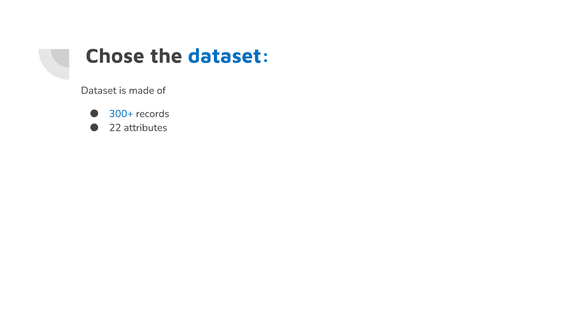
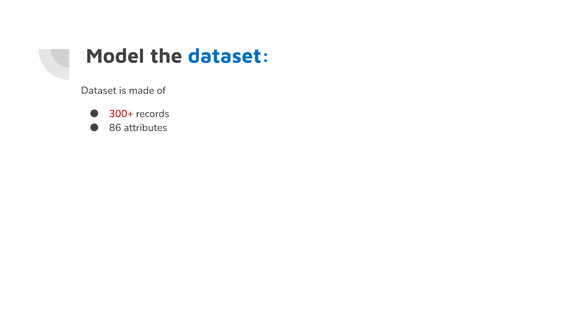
Chose: Chose -> Model (115, 56)
300+ colour: blue -> red (121, 114)
22: 22 -> 86 (115, 128)
